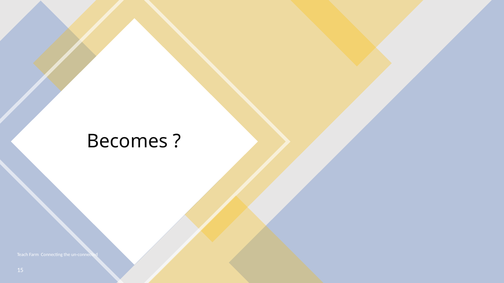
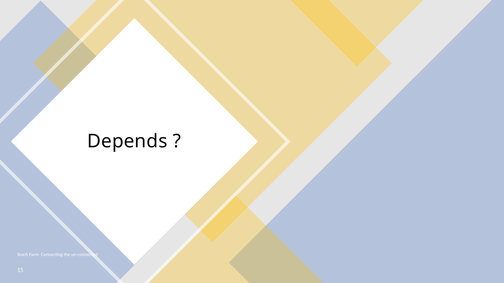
Becomes: Becomes -> Depends (127, 142)
